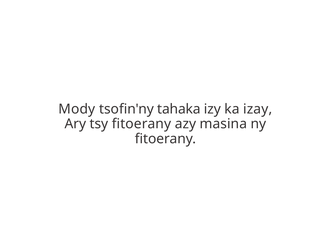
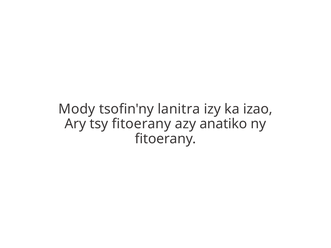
tahaka: tahaka -> lanitra (179, 109)
izay: izay -> izao (258, 109)
masina: masina -> anatiko (223, 124)
